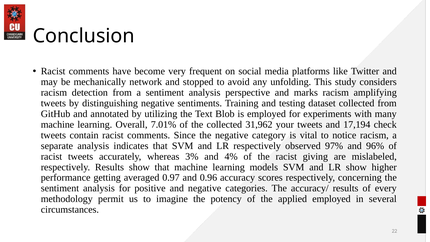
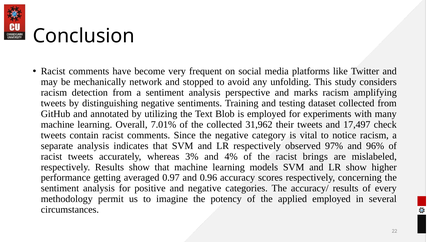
your: your -> their (285, 124)
17,194: 17,194 -> 17,497 (357, 124)
giving: giving -> brings (315, 156)
